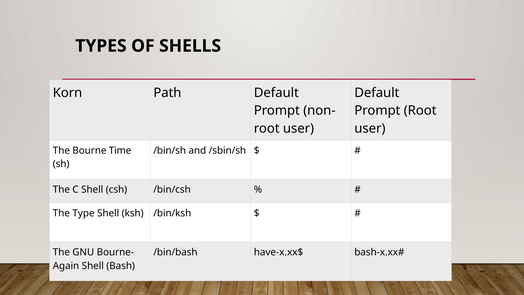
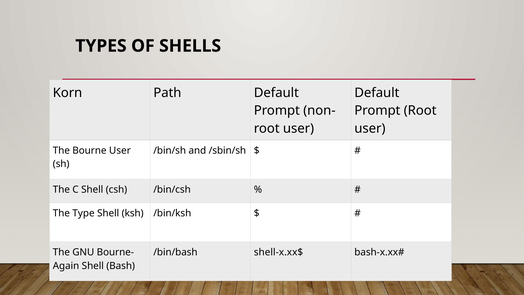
Bourne Time: Time -> User (120, 150)
have-x.xx$: have-x.xx$ -> shell-x.xx$ (278, 252)
